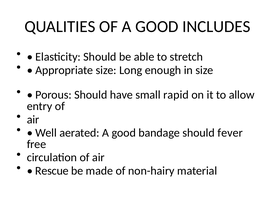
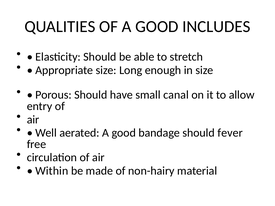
rapid: rapid -> canal (176, 95)
Rescue: Rescue -> Within (52, 171)
